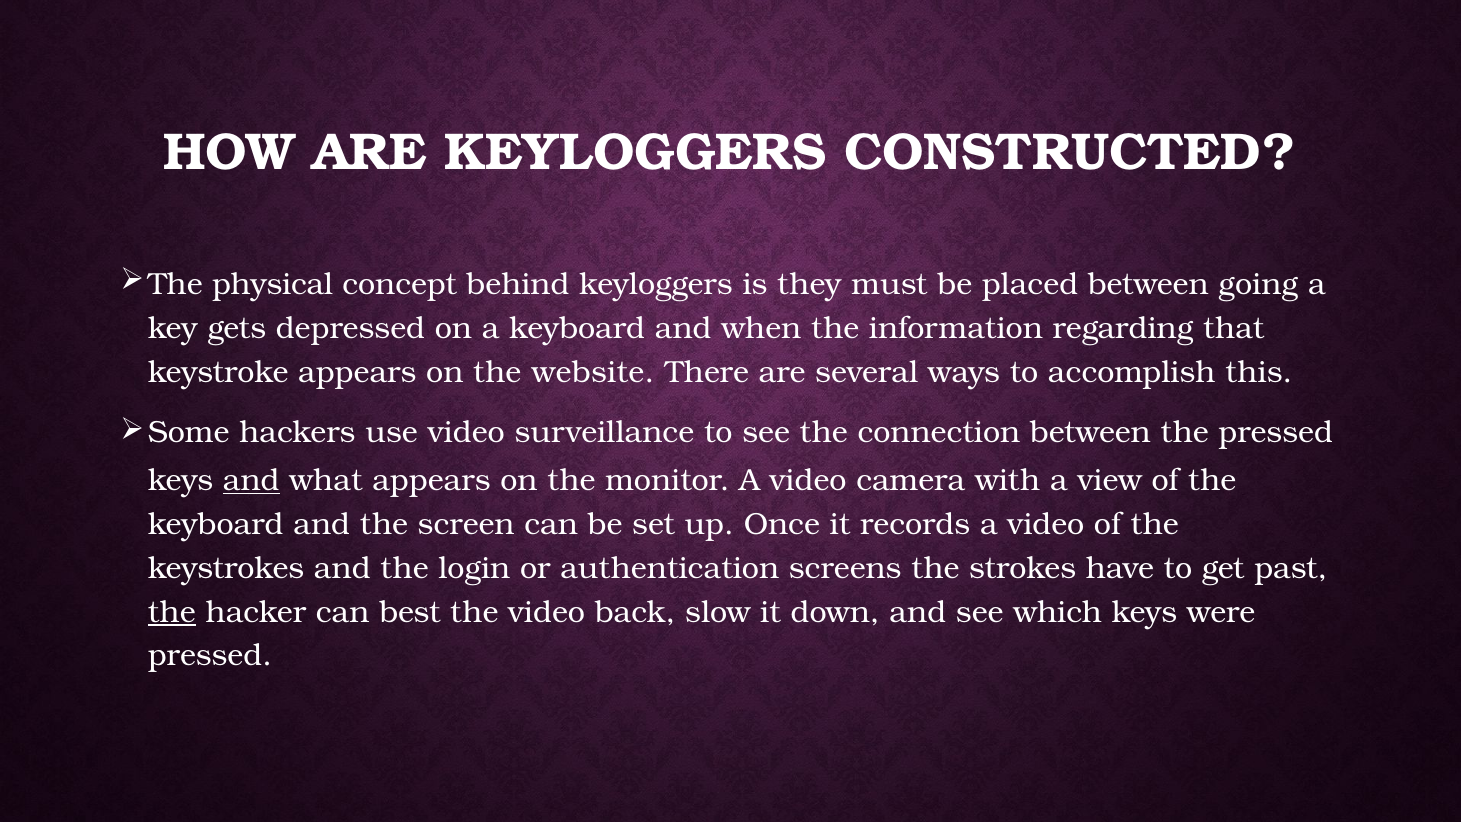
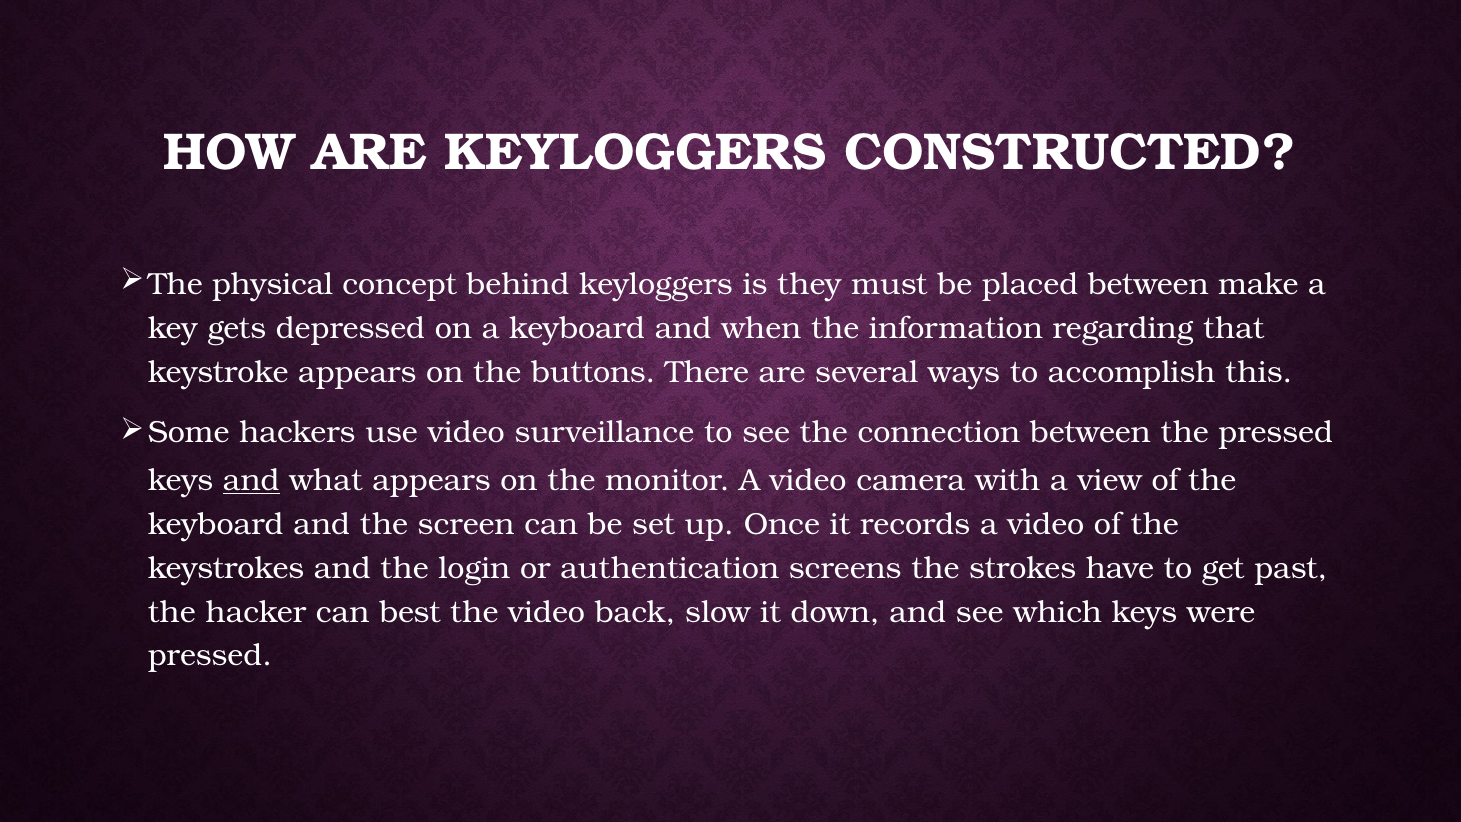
going: going -> make (1258, 284)
website: website -> buttons (593, 372)
the underline: present -> none (172, 612)
